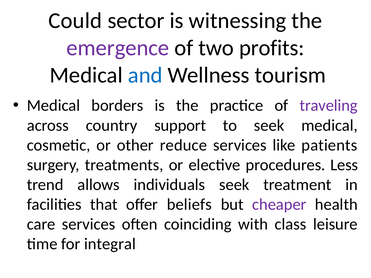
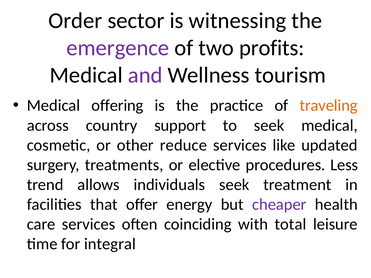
Could: Could -> Order (75, 21)
and colour: blue -> purple (145, 75)
borders: borders -> offering (117, 106)
traveling colour: purple -> orange (329, 106)
patients: patients -> updated (329, 145)
beliefs: beliefs -> energy (189, 205)
class: class -> total (290, 224)
